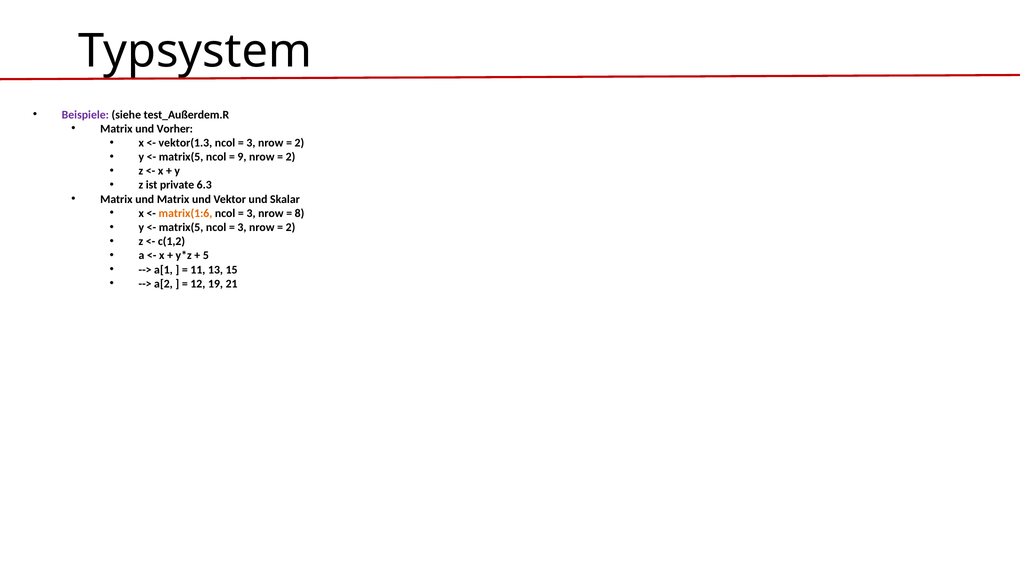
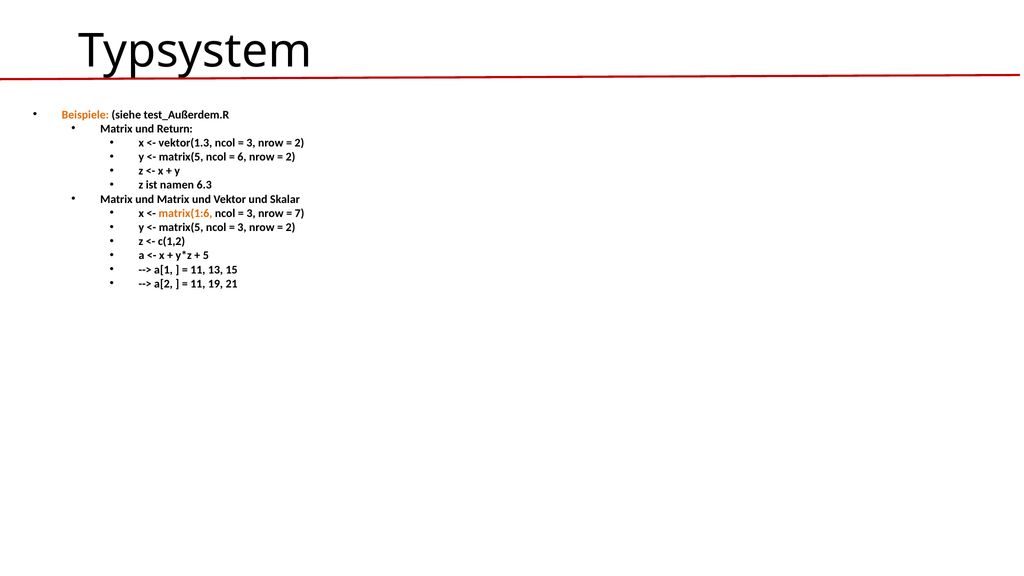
Beispiele colour: purple -> orange (85, 115)
Vorher: Vorher -> Return (175, 129)
9: 9 -> 6 (242, 157)
private: private -> namen (177, 185)
8: 8 -> 7 (300, 213)
12: 12 -> 11 (198, 284)
